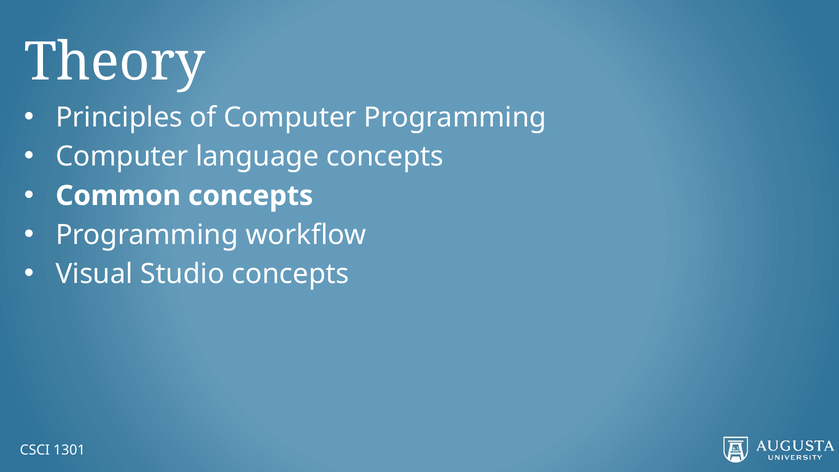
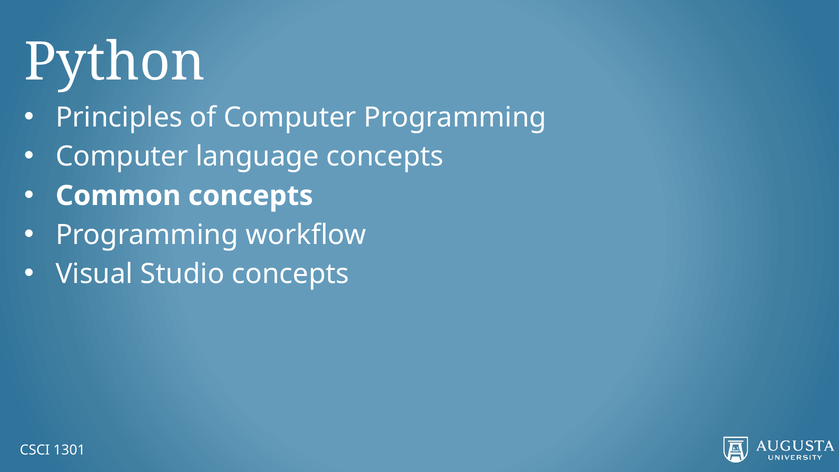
Theory: Theory -> Python (115, 62)
